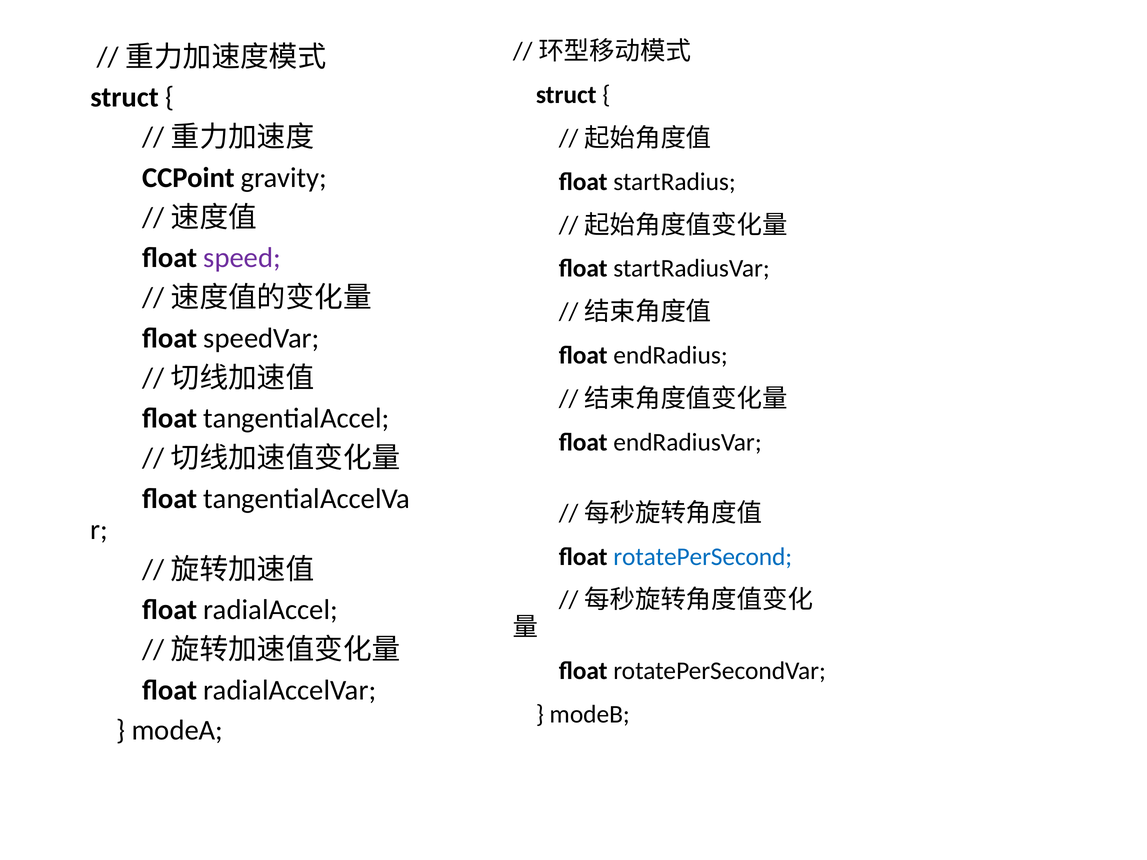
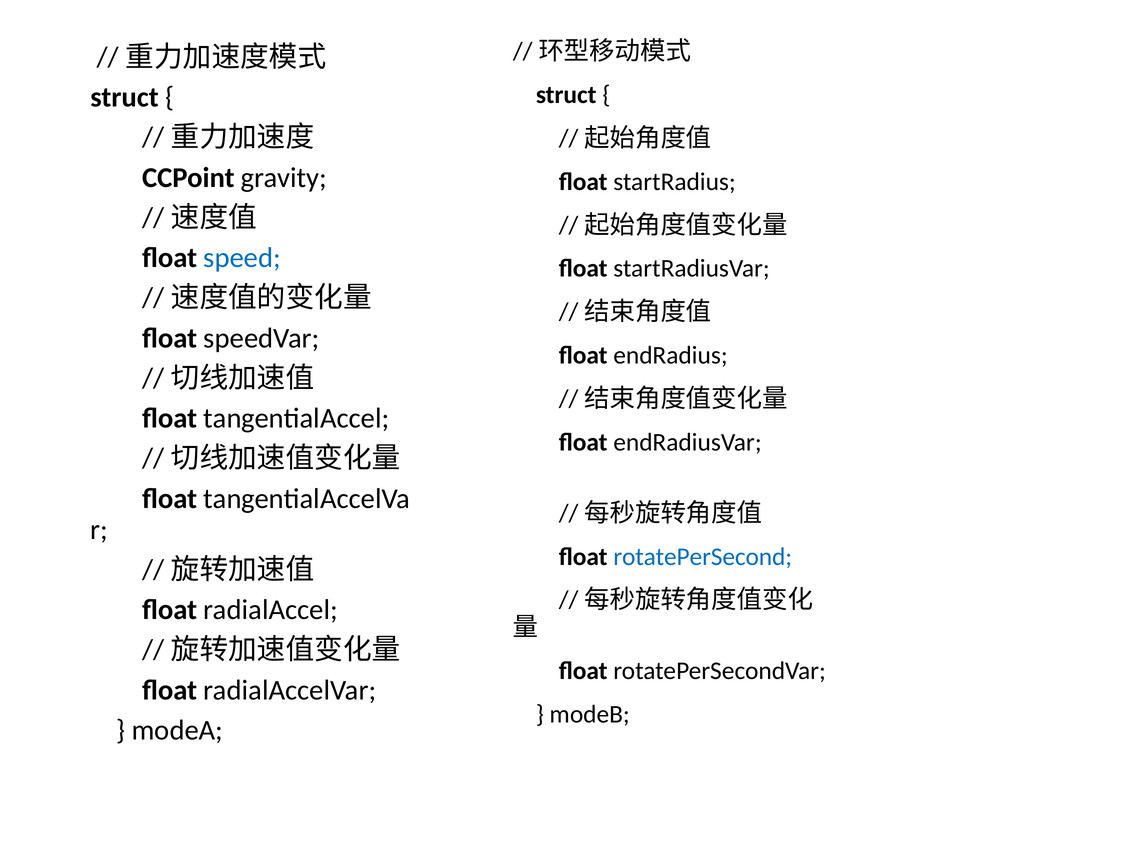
speed colour: purple -> blue (242, 258)
